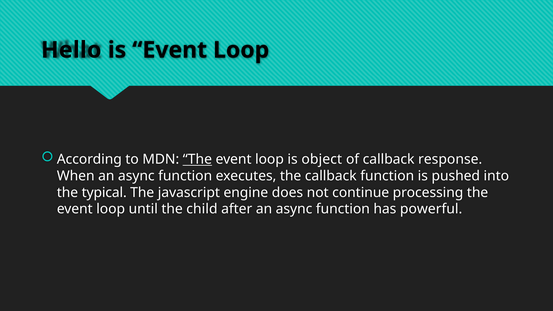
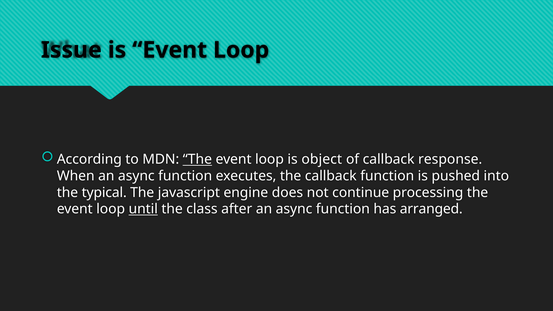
Hello: Hello -> Issue (71, 50)
until underline: none -> present (143, 209)
child: child -> class (202, 209)
powerful: powerful -> arranged (431, 209)
